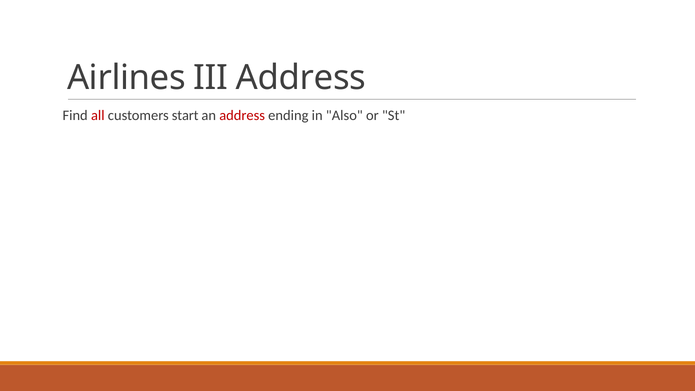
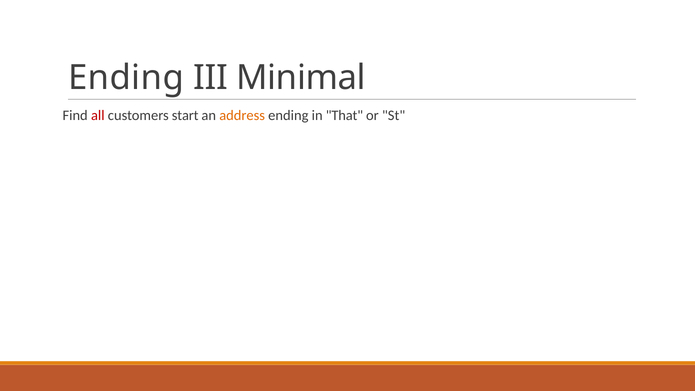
Airlines: Airlines -> Ending (126, 78)
III Address: Address -> Minimal (301, 78)
address colour: red -> orange (242, 116)
Also: Also -> That (344, 116)
